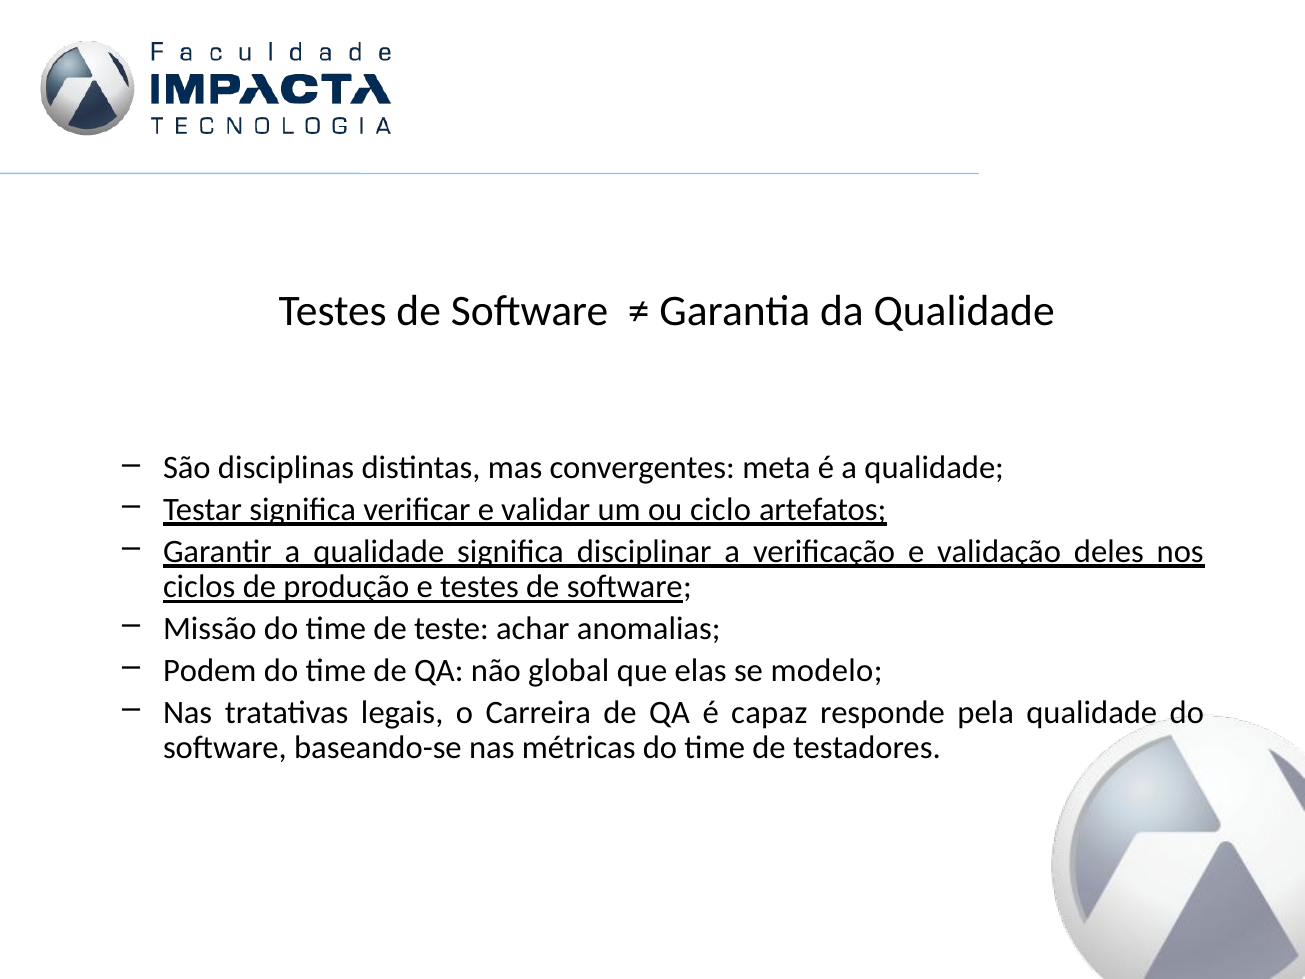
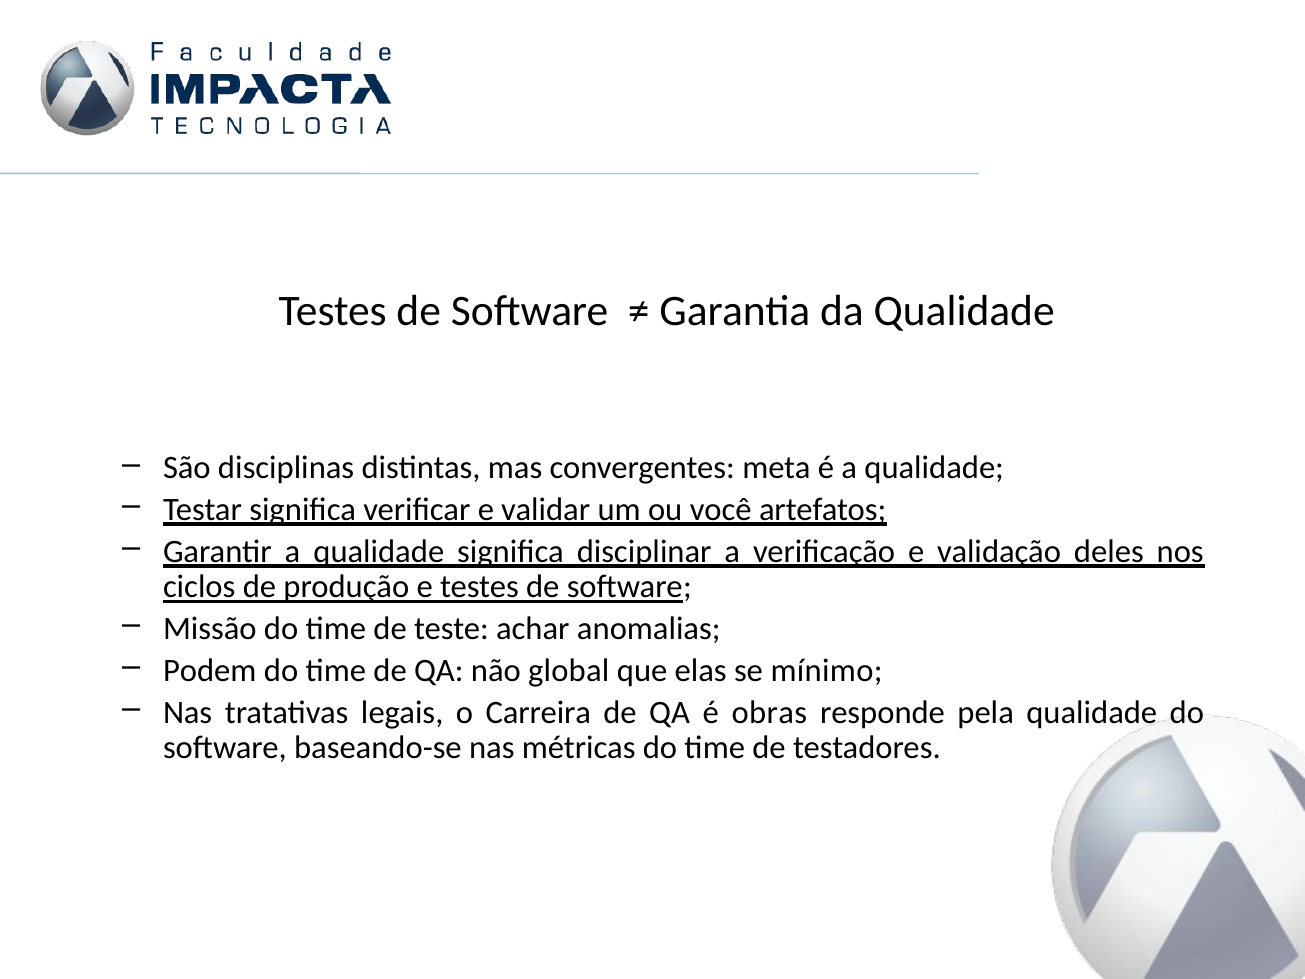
ciclo: ciclo -> você (721, 510)
modelo: modelo -> mínimo (827, 670)
capaz: capaz -> obras (769, 712)
